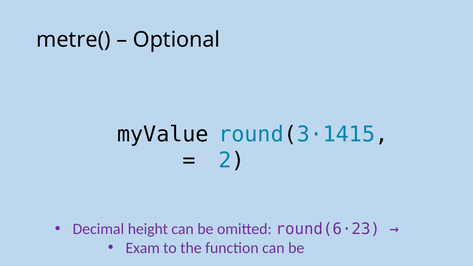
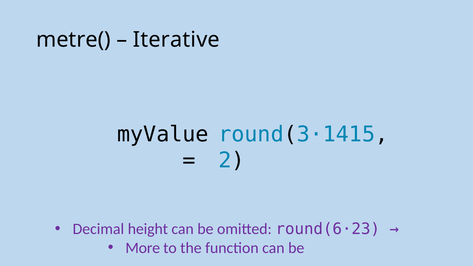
Optional: Optional -> Iterative (176, 40)
Exam: Exam -> More (143, 248)
